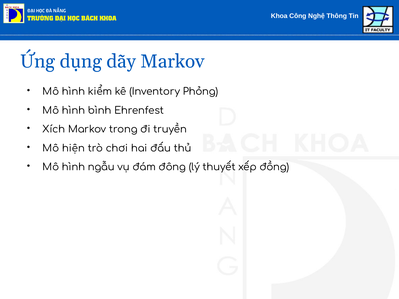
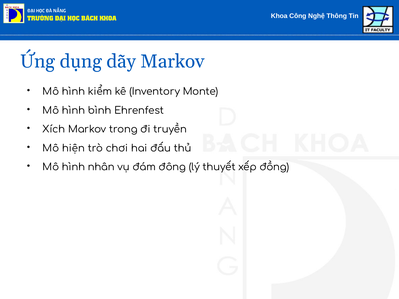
Phỏng: Phỏng -> Monte (200, 92)
ngẫu: ngẫu -> nhân (101, 167)
